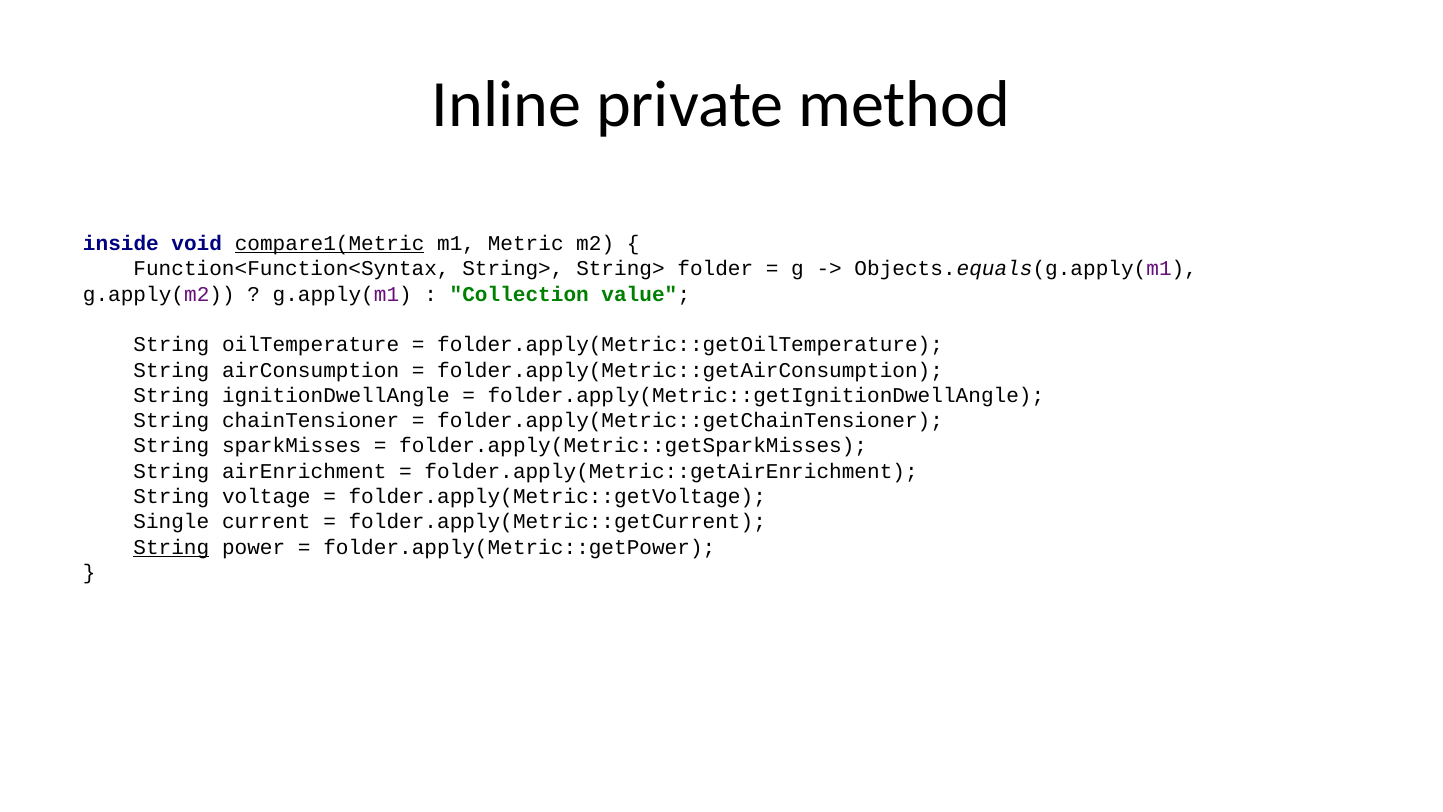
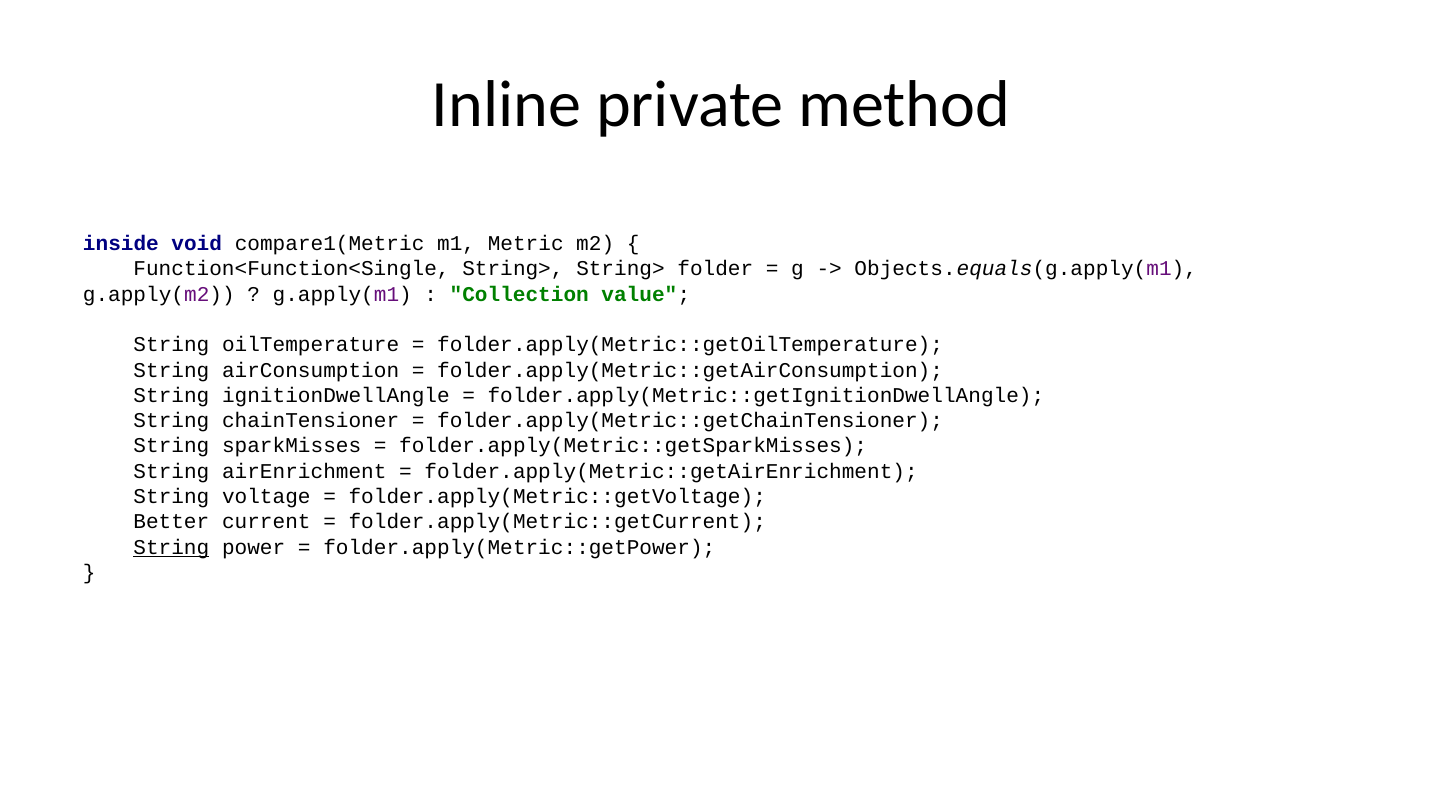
compare1(Metric underline: present -> none (330, 244)
Function<Function<Syntax: Function<Function<Syntax -> Function<Function<Single (292, 269)
Single: Single -> Better (171, 522)
